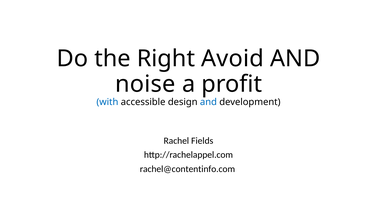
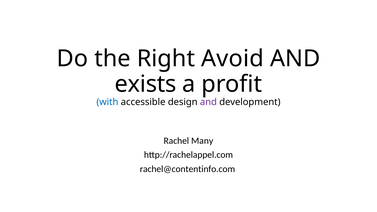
noise: noise -> exists (146, 84)
and colour: blue -> purple (208, 102)
Fields: Fields -> Many (202, 141)
